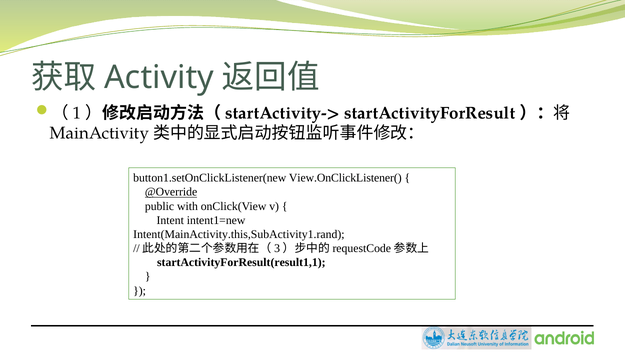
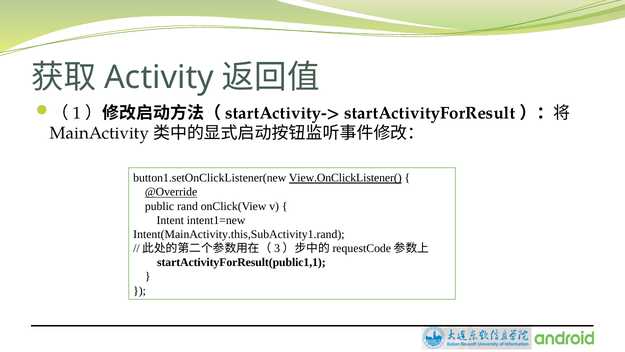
View.OnClickListener( underline: none -> present (345, 178)
with: with -> rand (187, 206)
startActivityForResult(result1,1: startActivityForResult(result1,1 -> startActivityForResult(public1,1 (241, 262)
